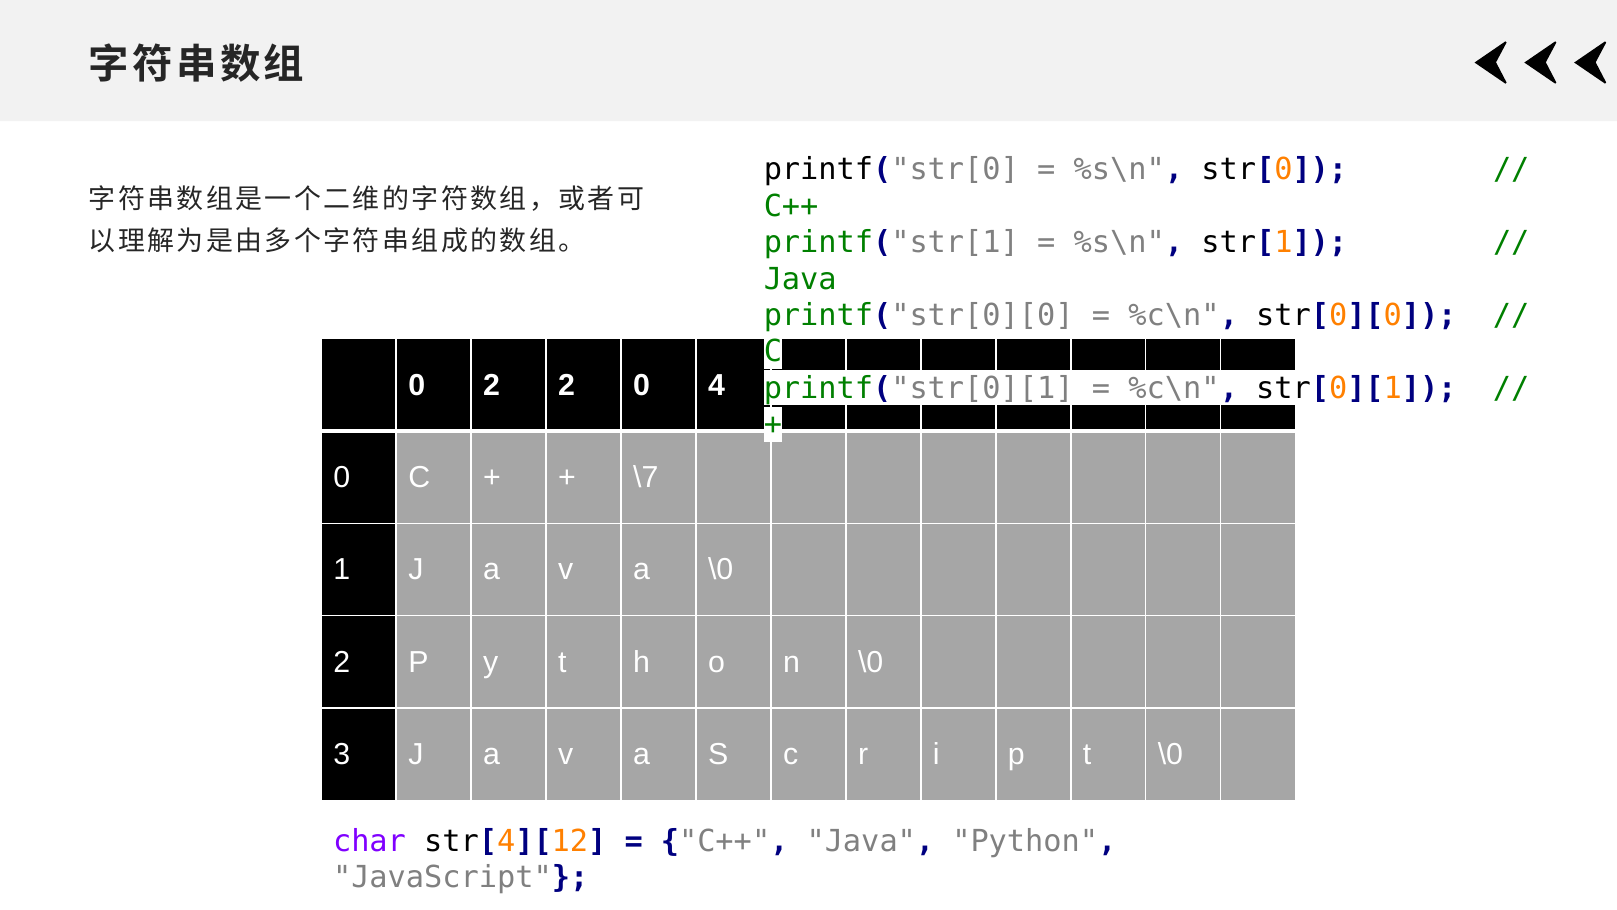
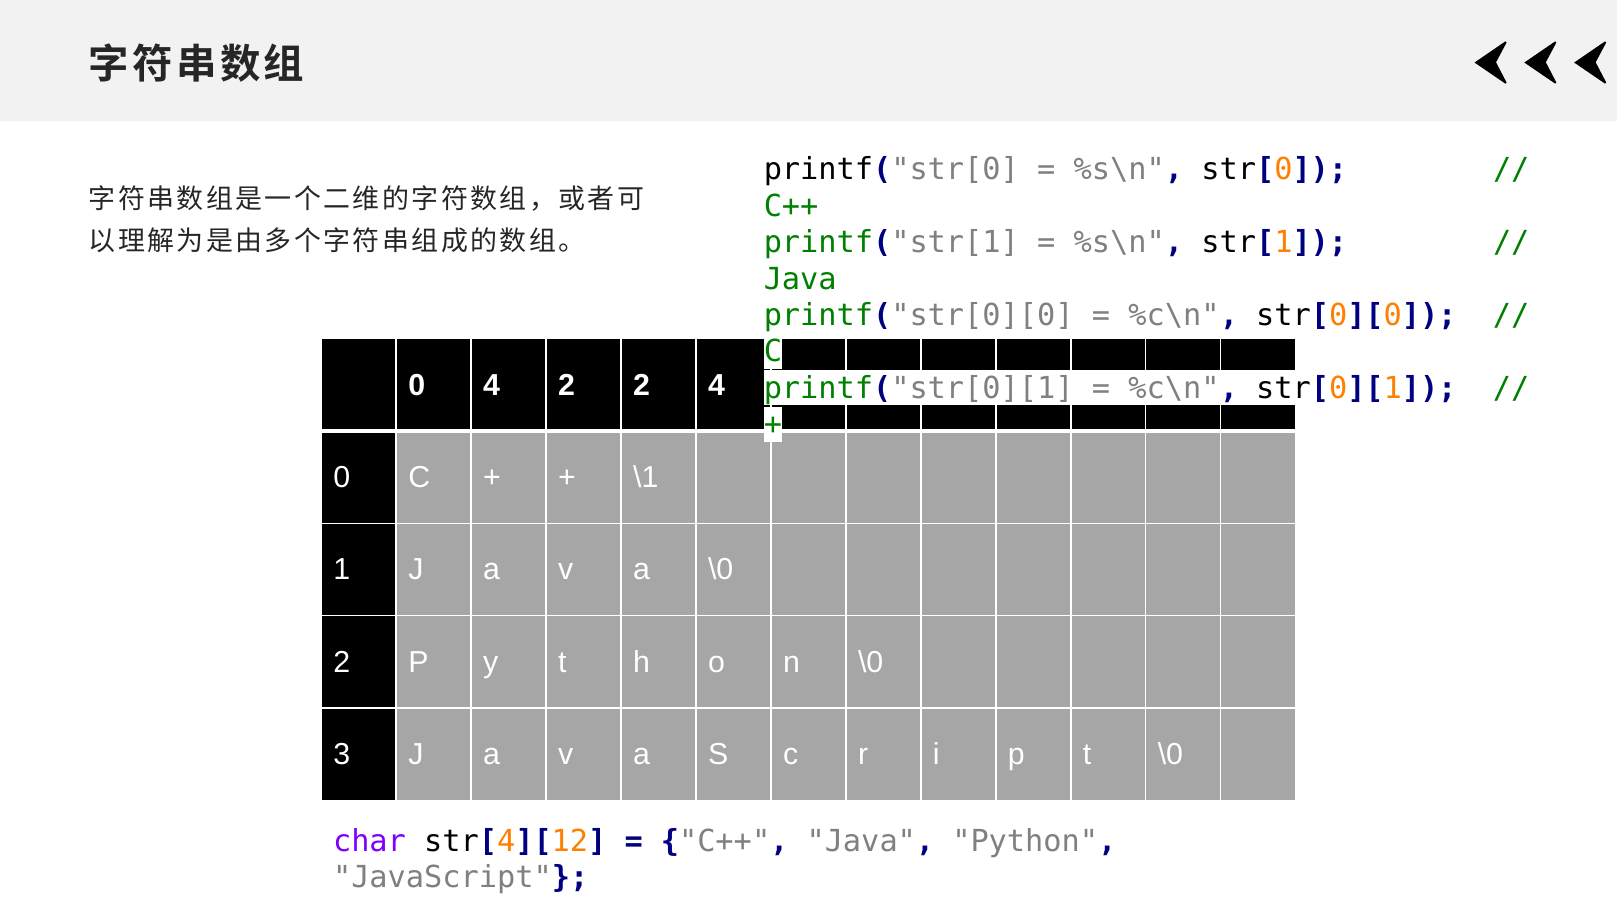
0 2: 2 -> 4 (492, 385)
2 0: 0 -> 2 (642, 385)
\7: \7 -> \1 (646, 477)
